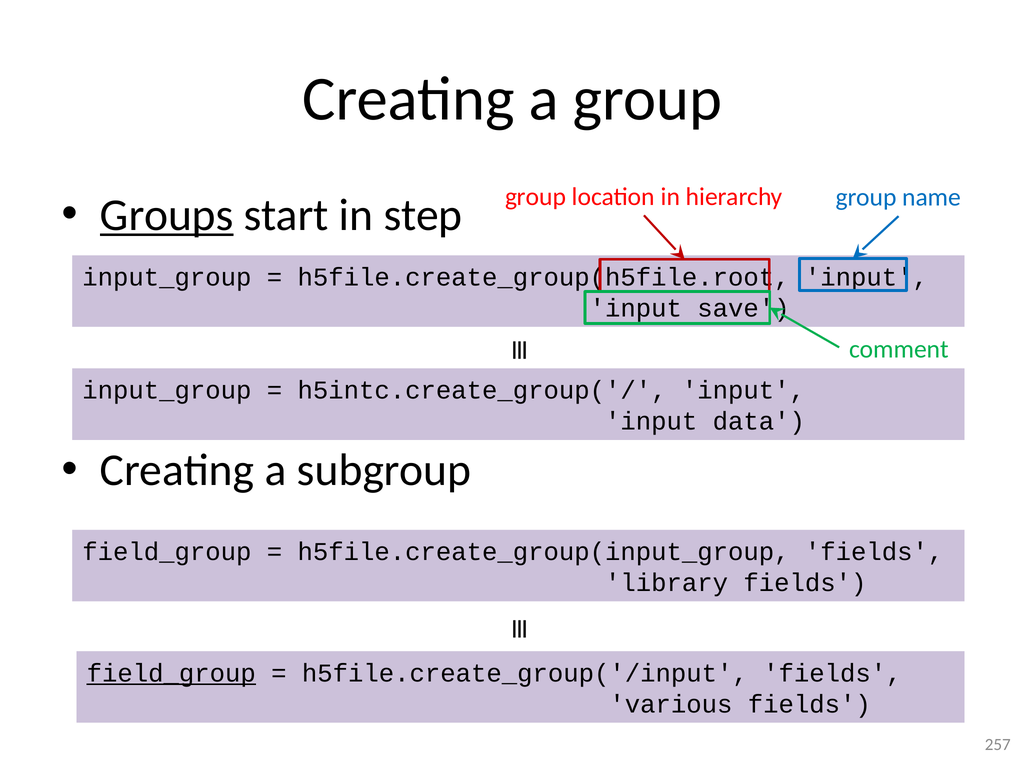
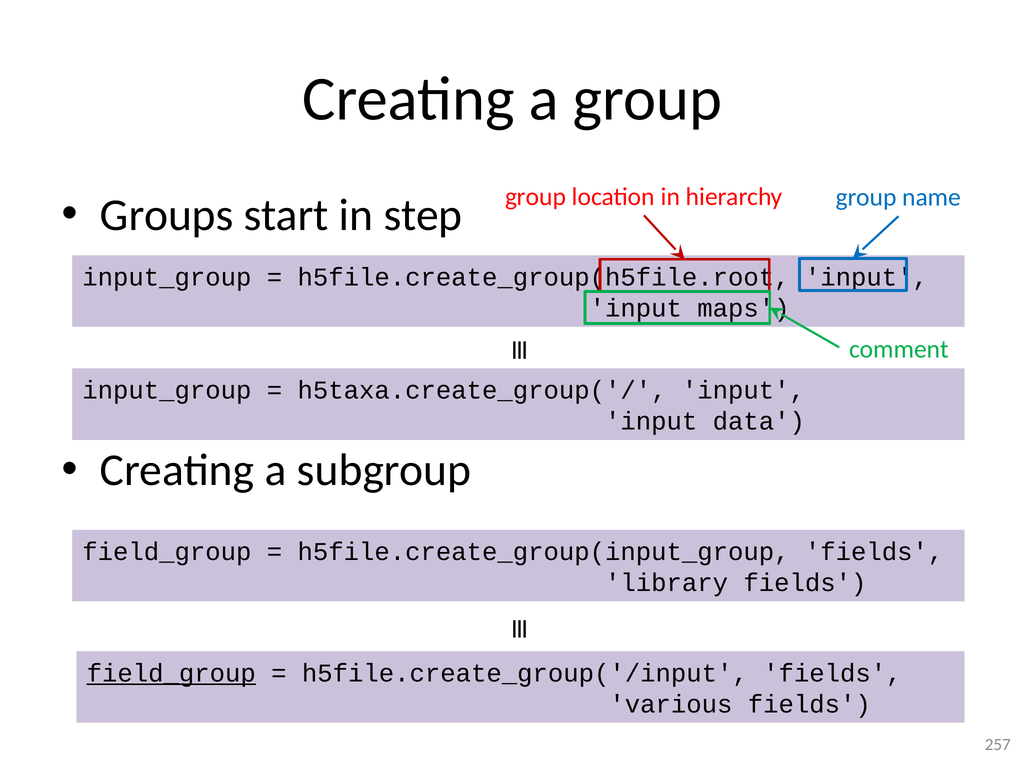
Groups underline: present -> none (167, 215)
save: save -> maps (743, 308)
h5intc.create_group('/: h5intc.create_group('/ -> h5taxa.create_group('/ (482, 390)
